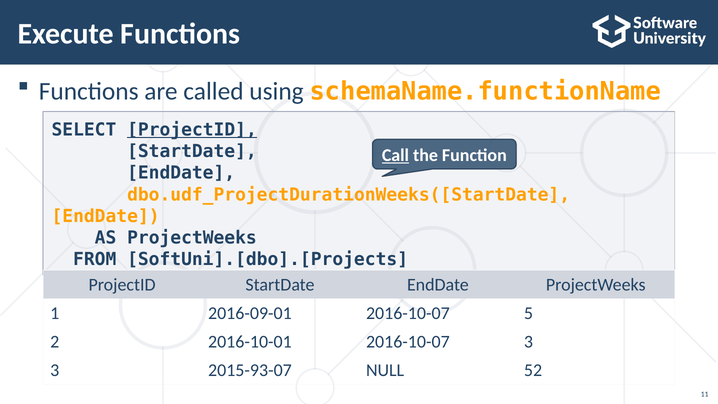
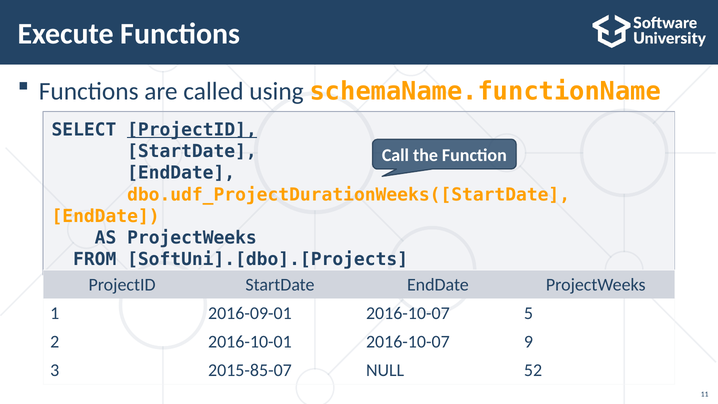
Call underline: present -> none (395, 155)
2016-10-07 3: 3 -> 9 (528, 342)
2015-93-07: 2015-93-07 -> 2015-85-07 (250, 370)
